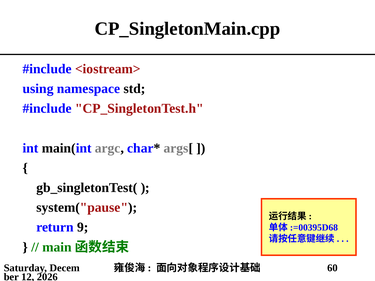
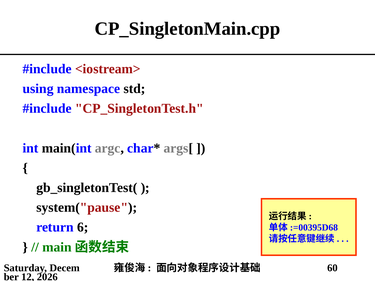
9: 9 -> 6 (83, 227)
